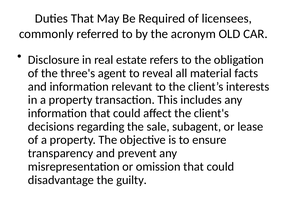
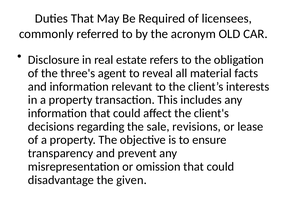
subagent: subagent -> revisions (197, 127)
guilty: guilty -> given (132, 180)
